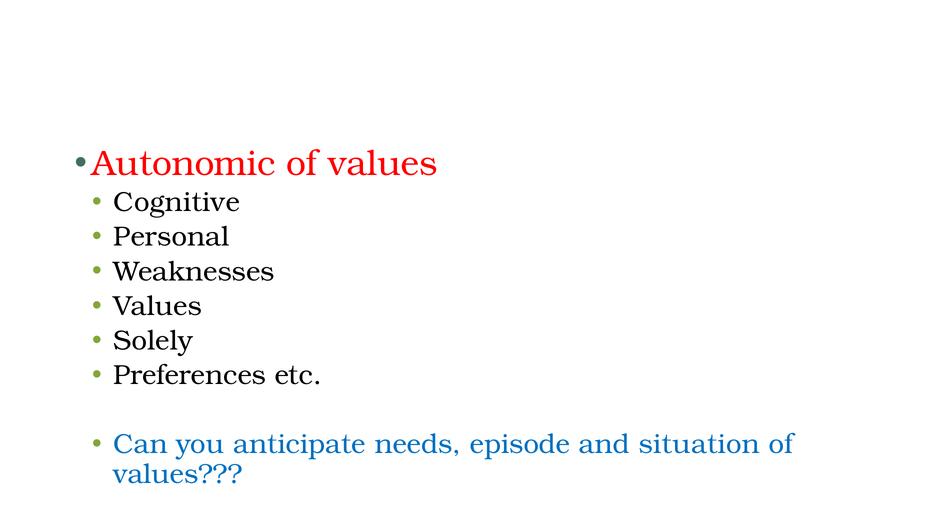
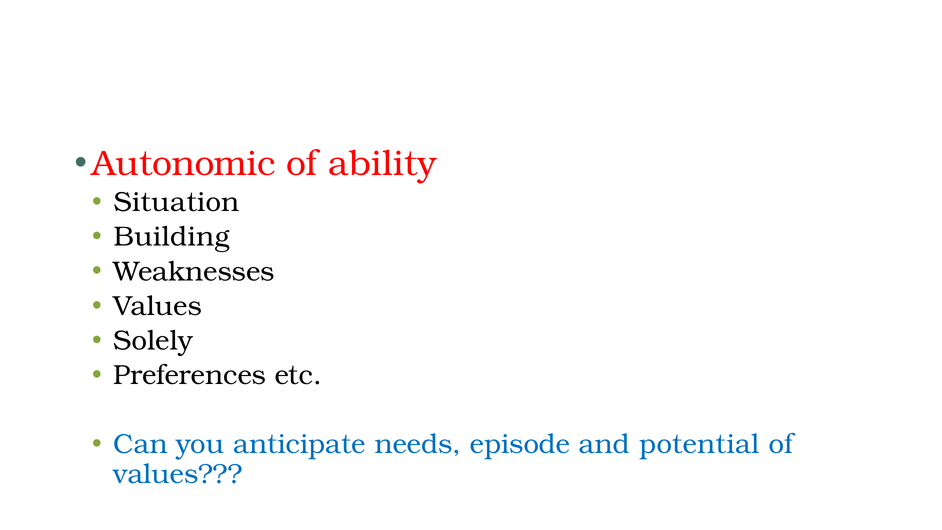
values: values -> ability (383, 163)
Cognitive: Cognitive -> Situation (177, 202)
Personal: Personal -> Building (171, 237)
situation: situation -> potential (699, 444)
